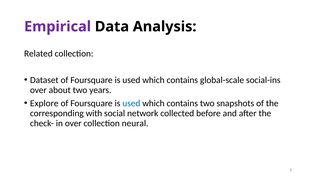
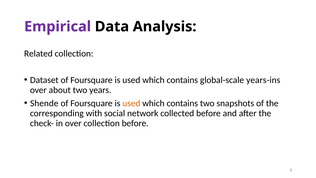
social-ins: social-ins -> years-ins (263, 80)
Explore: Explore -> Shende (44, 103)
used colour: blue -> orange (131, 103)
collection neural: neural -> before (135, 123)
